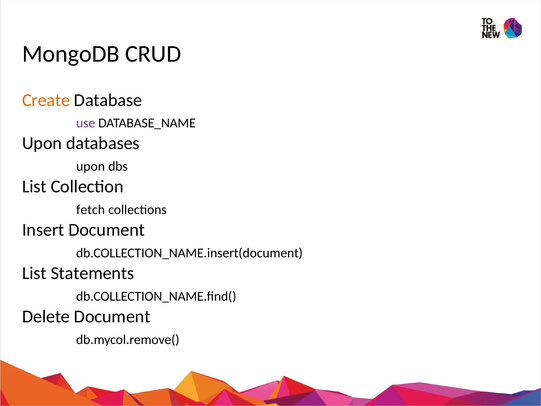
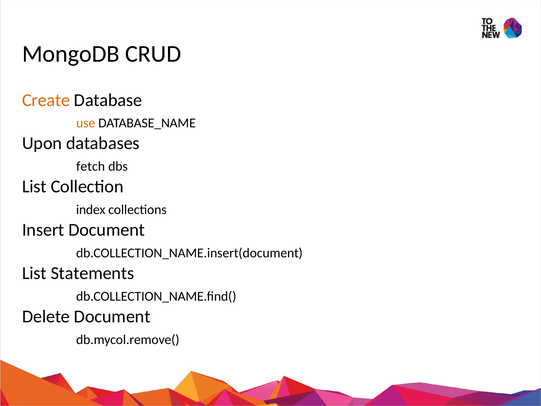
use colour: purple -> orange (86, 123)
upon: upon -> fetch (91, 166)
fetch: fetch -> index (91, 210)
